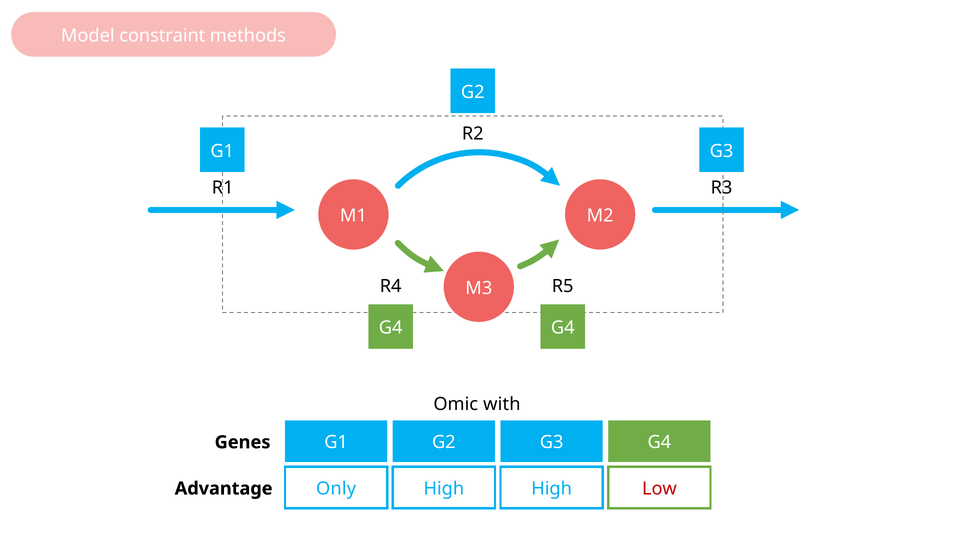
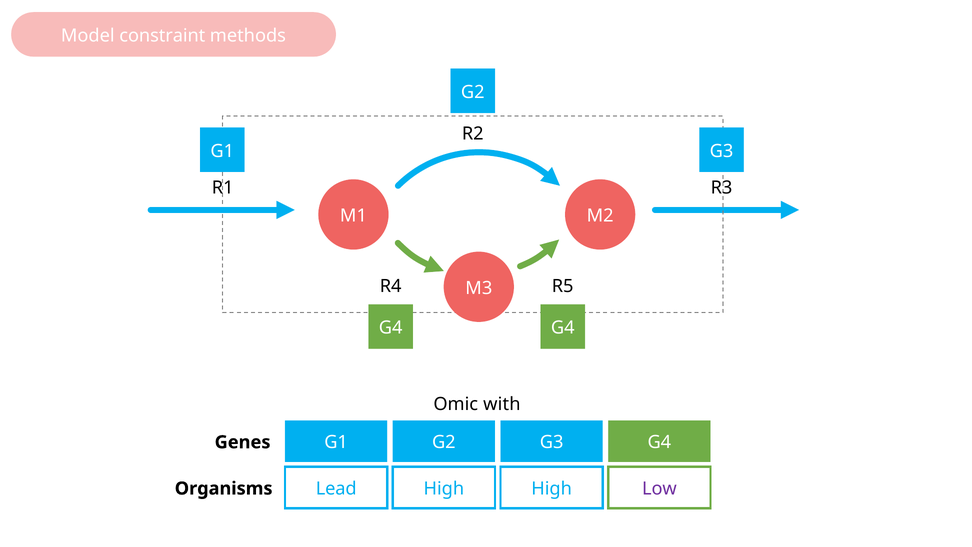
Only: Only -> Lead (336, 489)
Low colour: red -> purple (659, 489)
Advantage: Advantage -> Organisms (224, 488)
